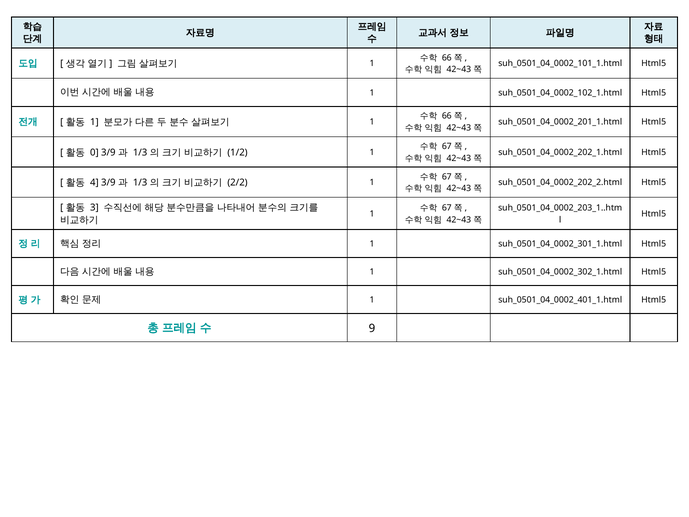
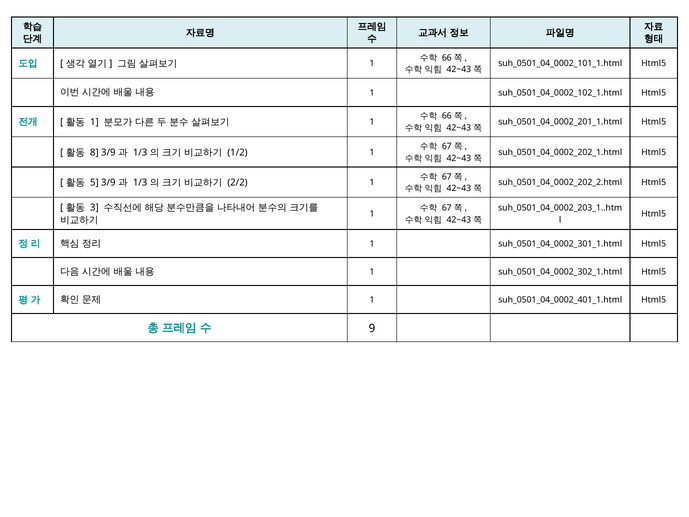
0: 0 -> 8 (94, 152)
4: 4 -> 5 (94, 183)
